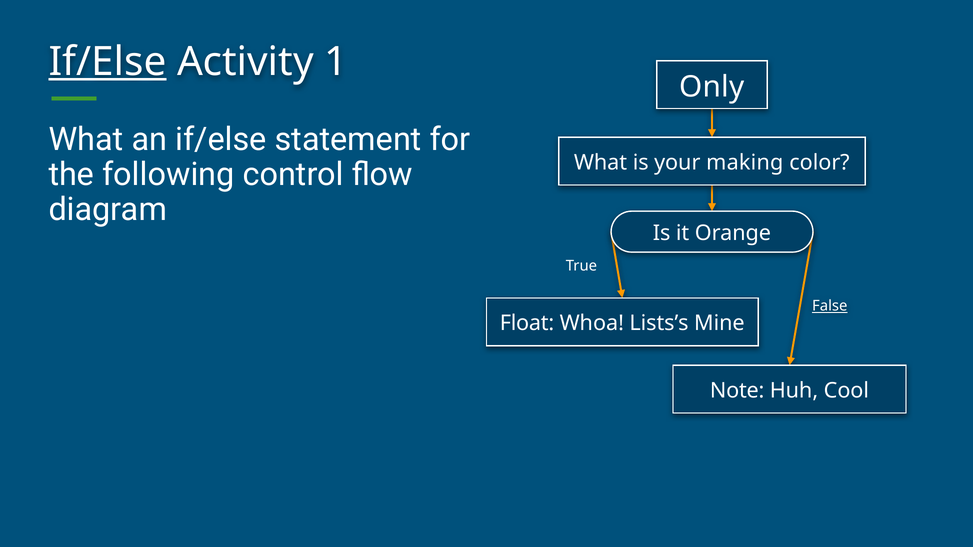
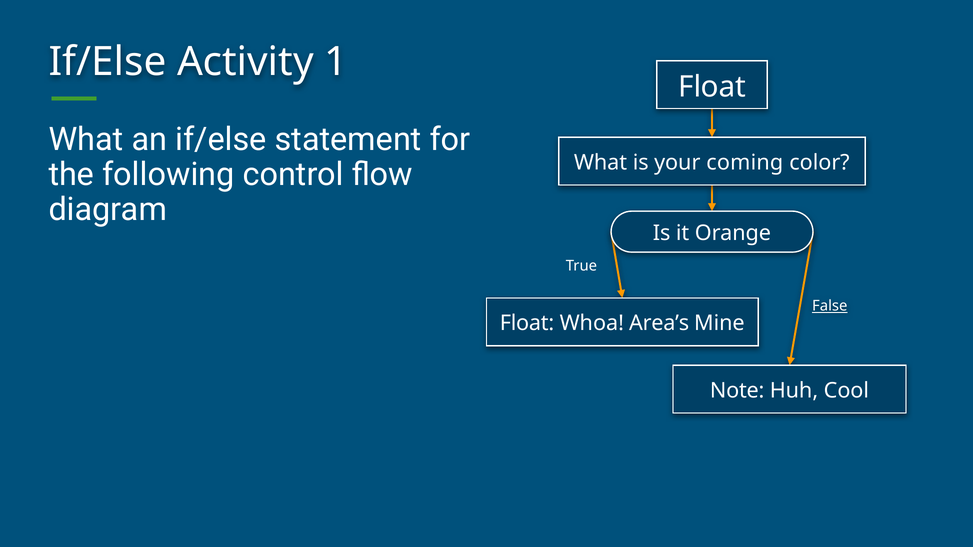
If/Else underline: present -> none (108, 62)
Only: Only -> Float (712, 87)
making: making -> coming (745, 163)
Lists’s: Lists’s -> Area’s (659, 324)
